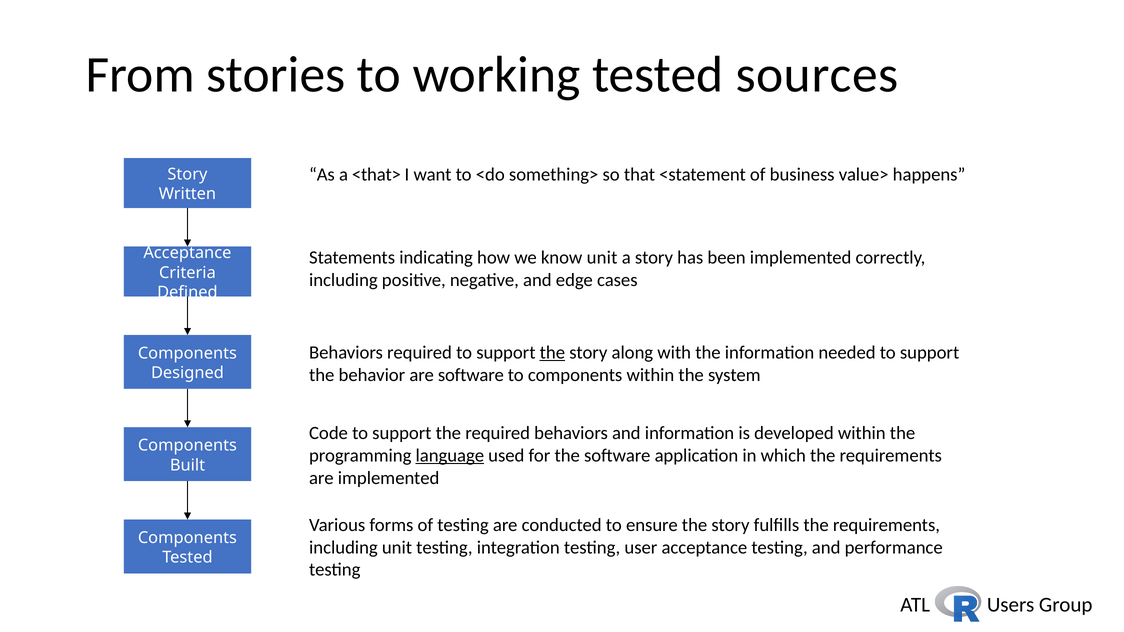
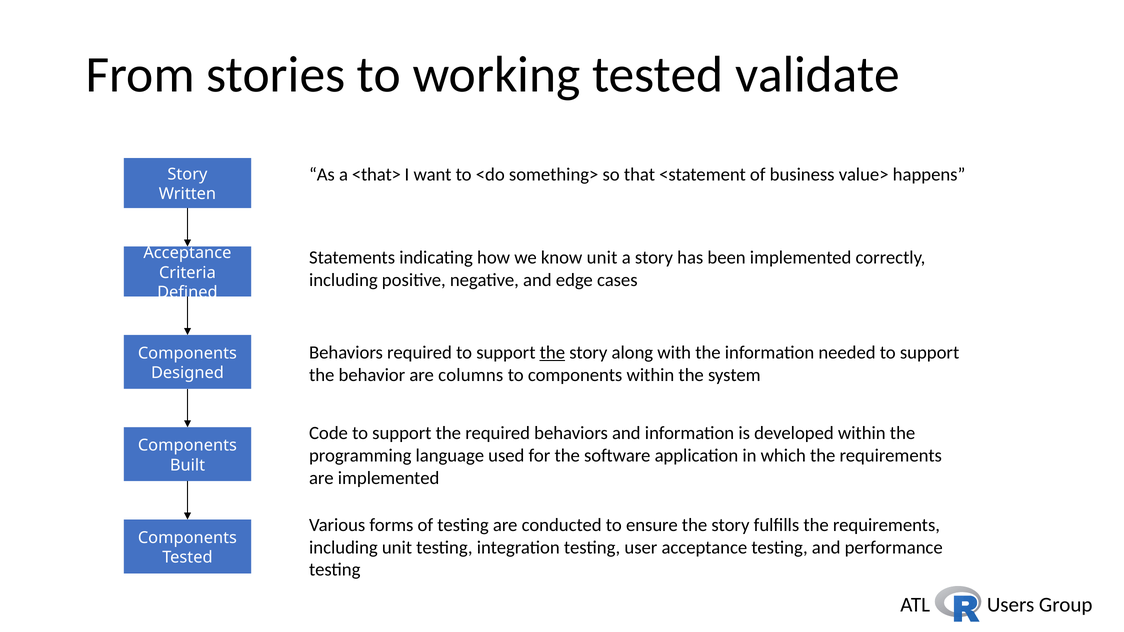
sources: sources -> validate (817, 75)
are software: software -> columns (471, 375)
language underline: present -> none (450, 456)
